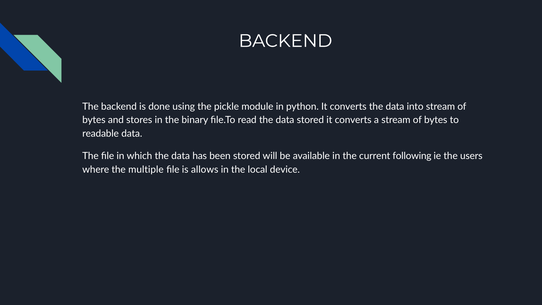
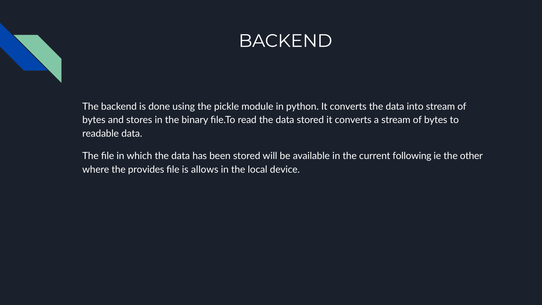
users: users -> other (471, 156)
multiple: multiple -> provides (146, 169)
